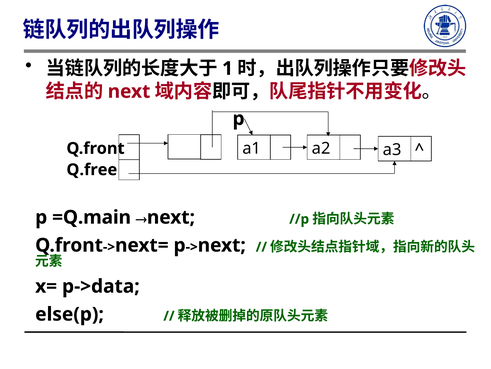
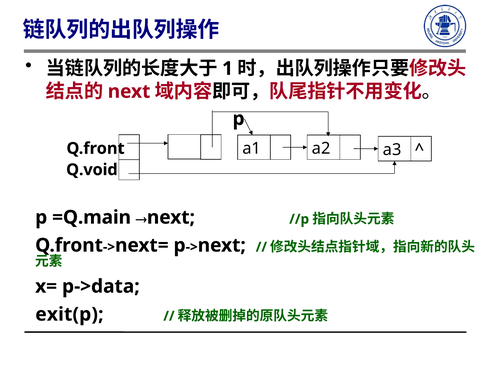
Q.free: Q.free -> Q.void (92, 169)
else(p: else(p -> exit(p (69, 314)
